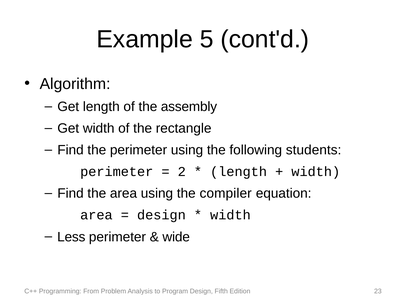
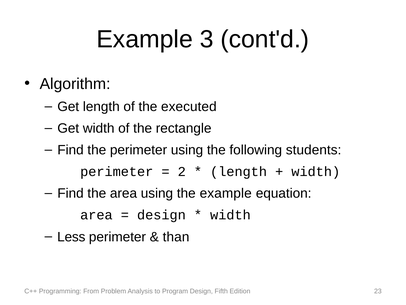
5: 5 -> 3 (207, 39)
assembly: assembly -> executed (189, 107)
the compiler: compiler -> example (226, 193)
wide: wide -> than (176, 236)
